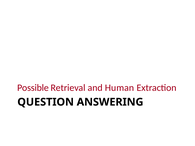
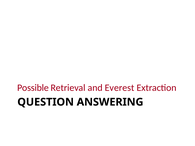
Human: Human -> Everest (120, 88)
